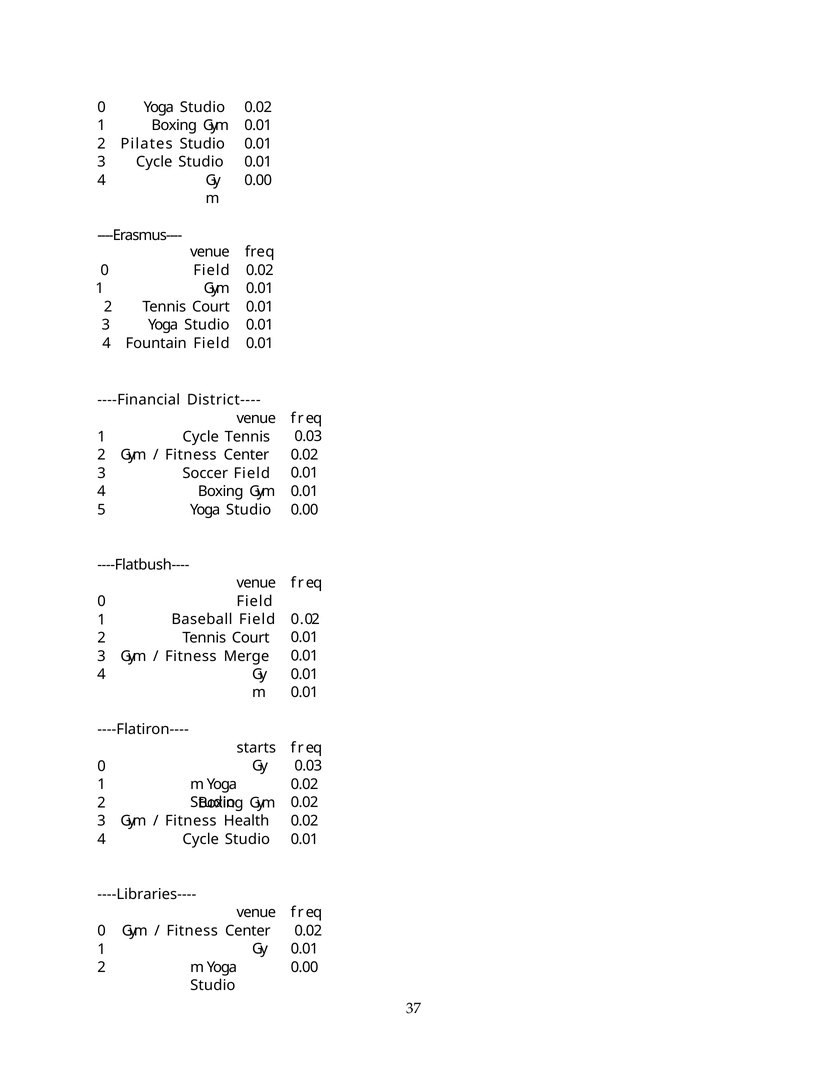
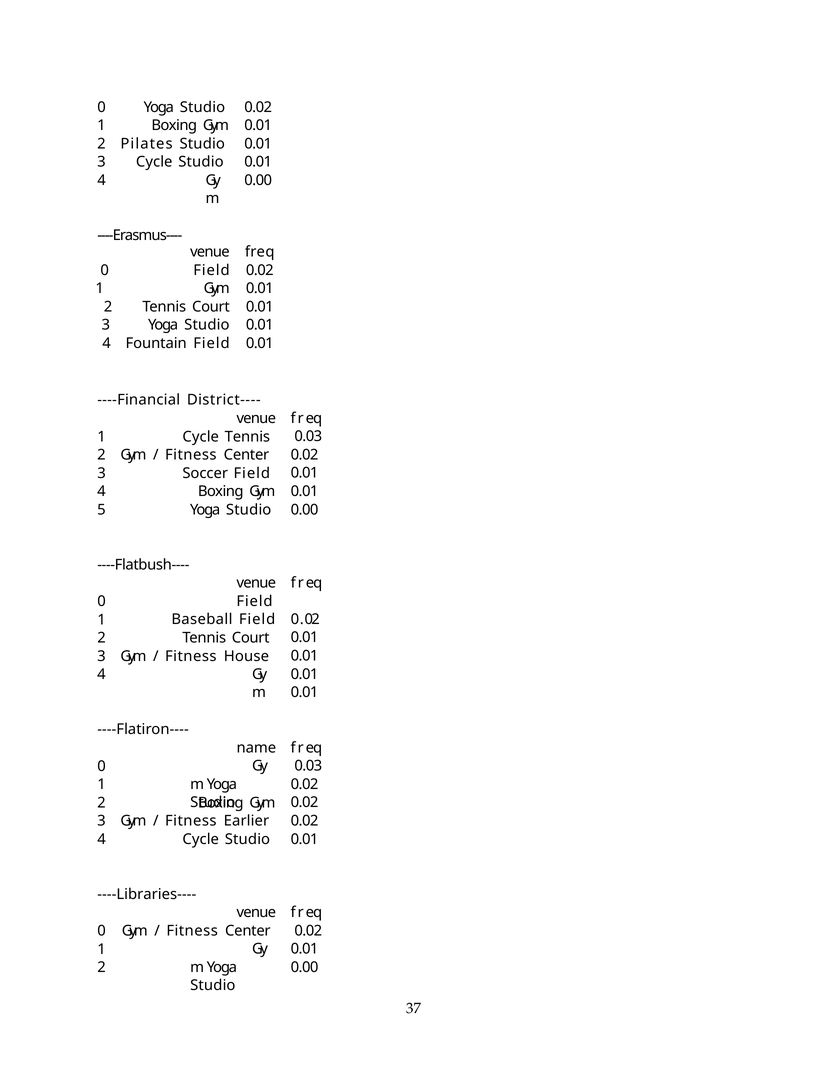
Merge: Merge -> House (246, 656)
starts: starts -> name (256, 748)
Health: Health -> Earlier (246, 821)
